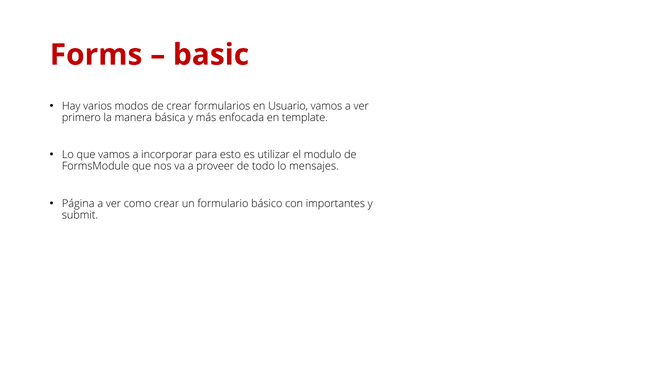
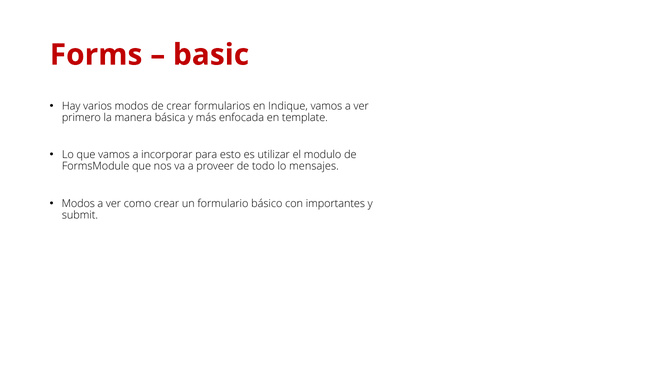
Usuario: Usuario -> Indique (288, 106)
Página: Página -> Modos (78, 203)
